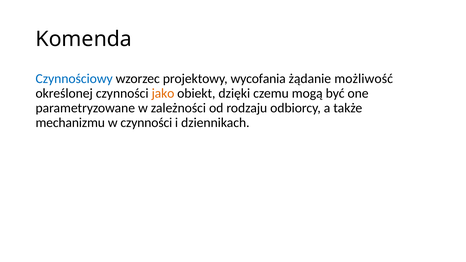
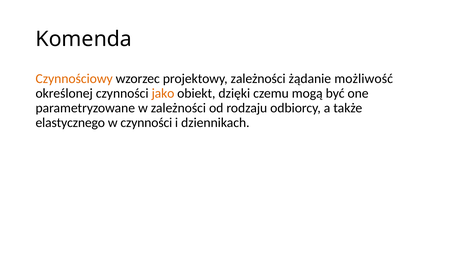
Czynnościowy colour: blue -> orange (74, 79)
projektowy wycofania: wycofania -> zależności (258, 79)
mechanizmu: mechanizmu -> elastycznego (70, 123)
